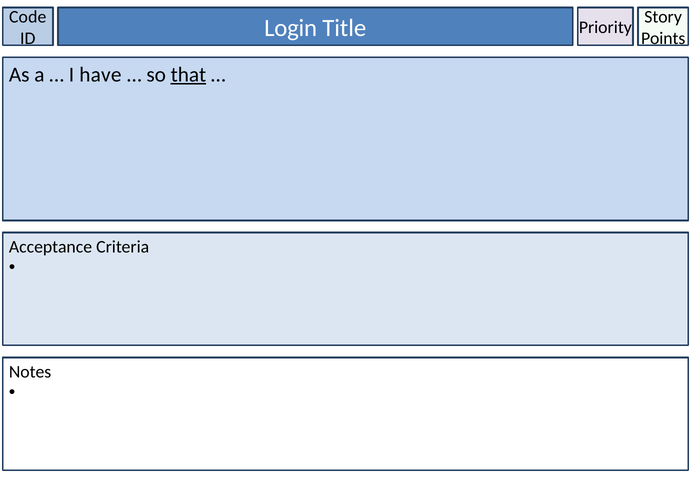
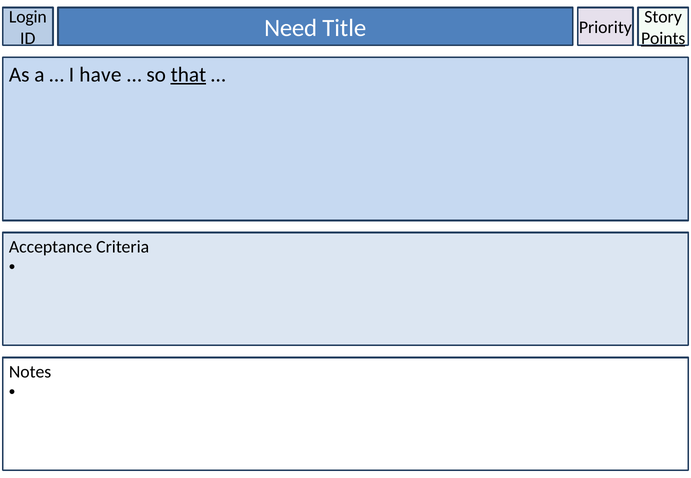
Code: Code -> Login (28, 17)
Login: Login -> Need (291, 28)
Points underline: none -> present (663, 38)
